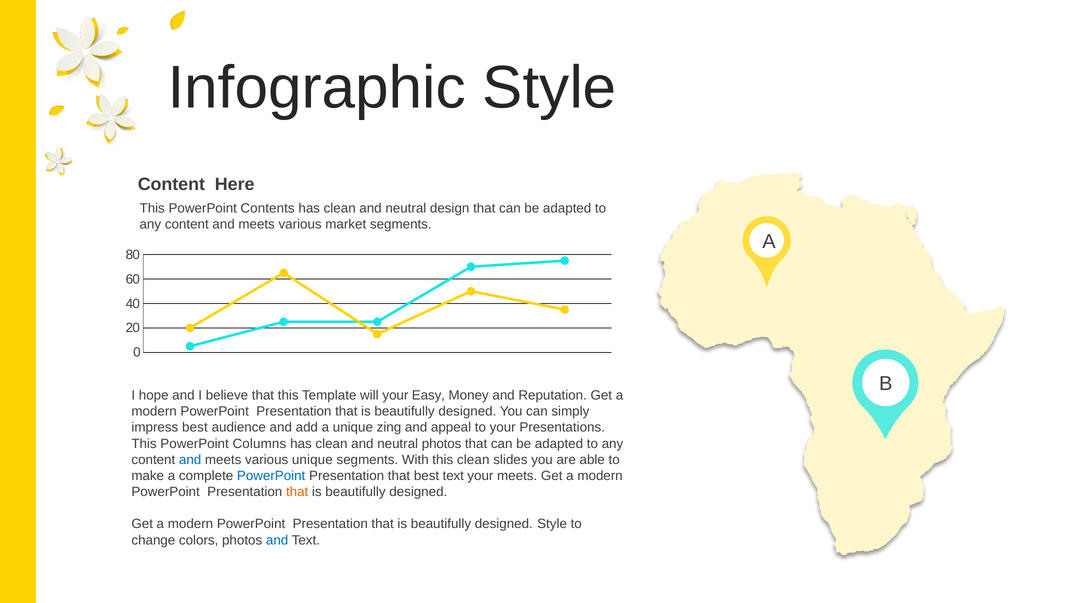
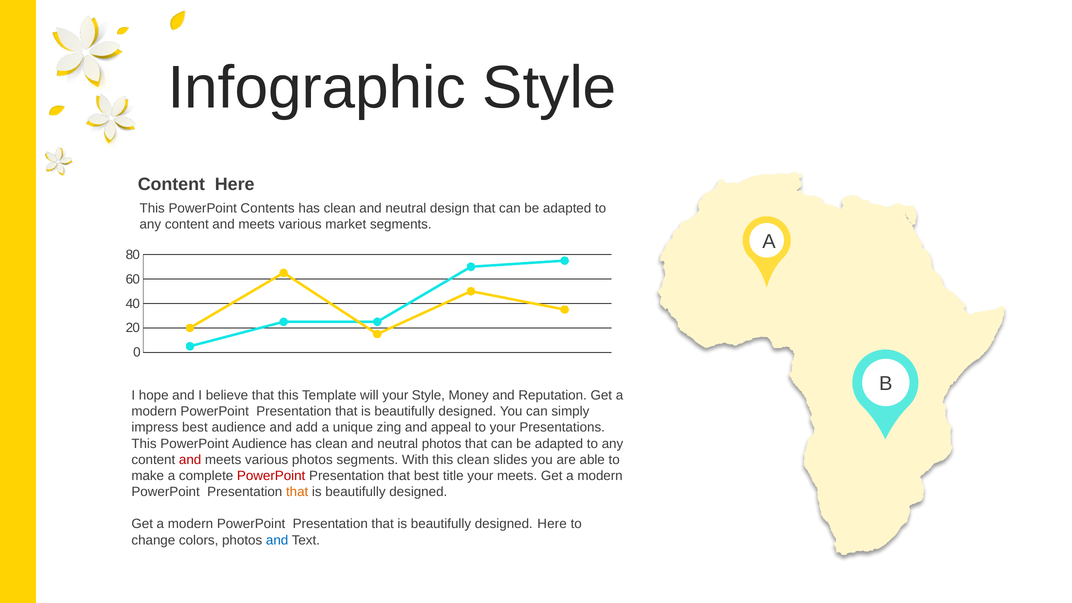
your Easy: Easy -> Style (428, 395)
PowerPoint Columns: Columns -> Audience (260, 444)
and colour: blue -> red (190, 460)
various unique: unique -> photos (312, 460)
PowerPoint colour: blue -> red (271, 476)
best text: text -> title (453, 476)
designed Style: Style -> Here (552, 524)
